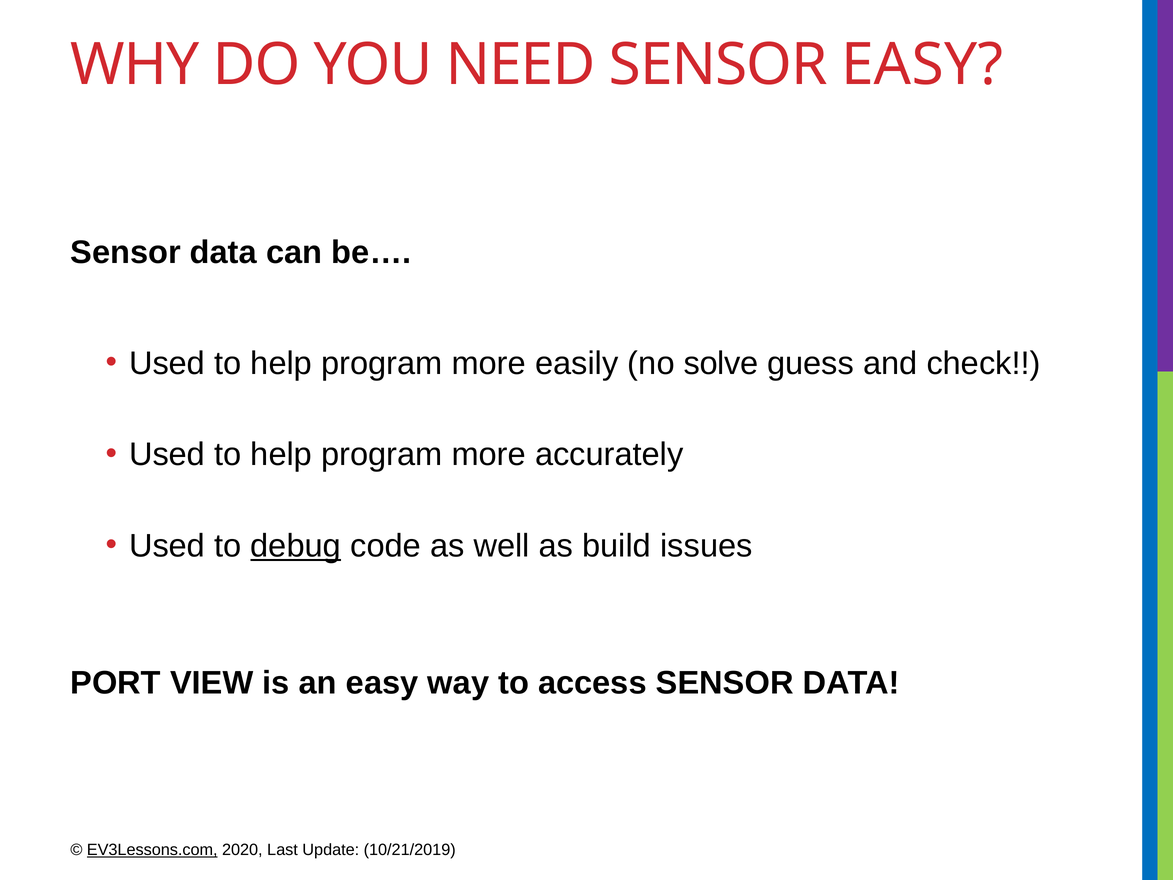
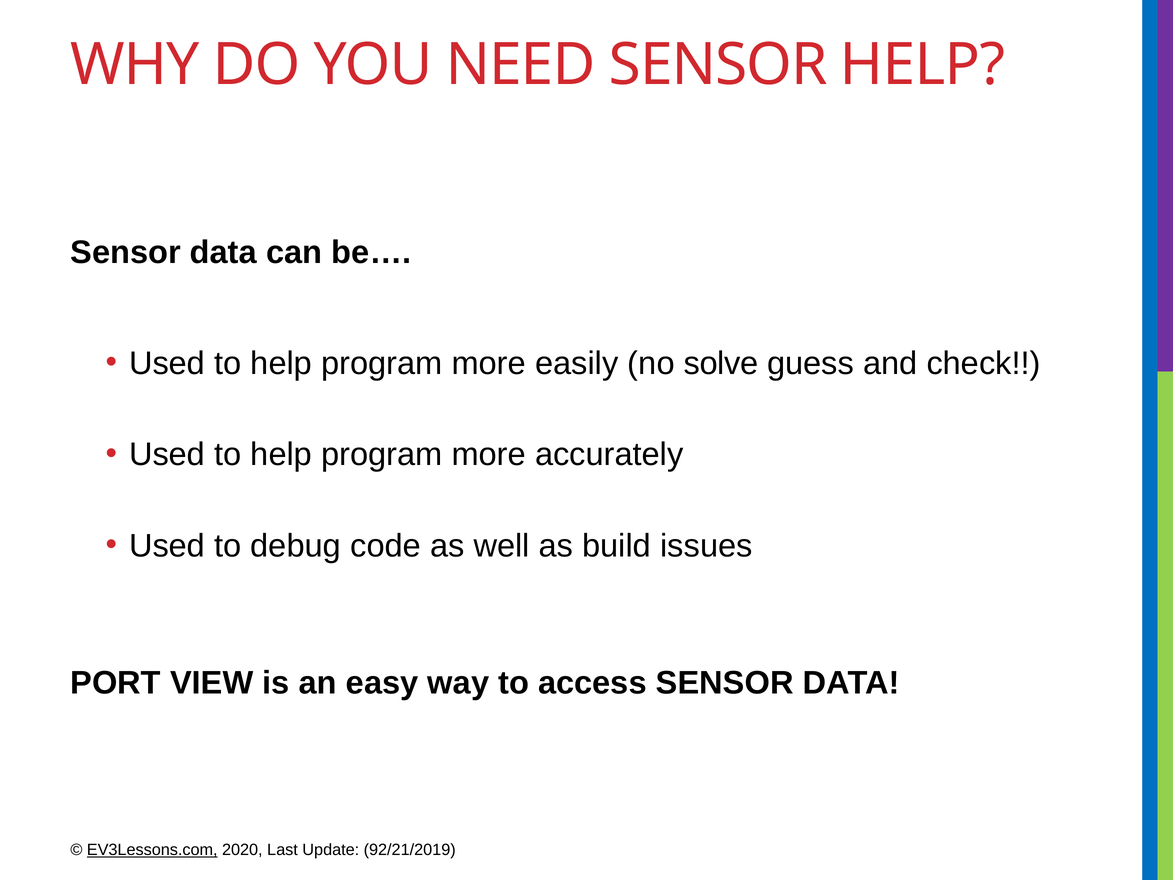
SENSOR EASY: EASY -> HELP (923, 65)
debug underline: present -> none (296, 546)
10/21/2019: 10/21/2019 -> 92/21/2019 (410, 850)
